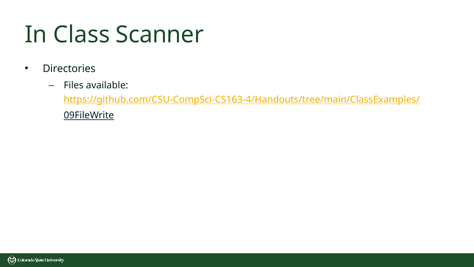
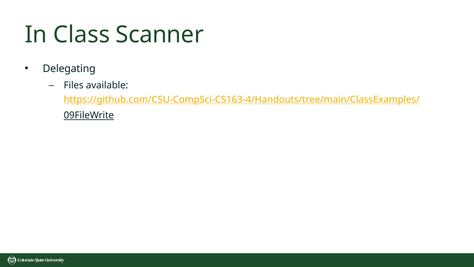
Directories: Directories -> Delegating (69, 68)
